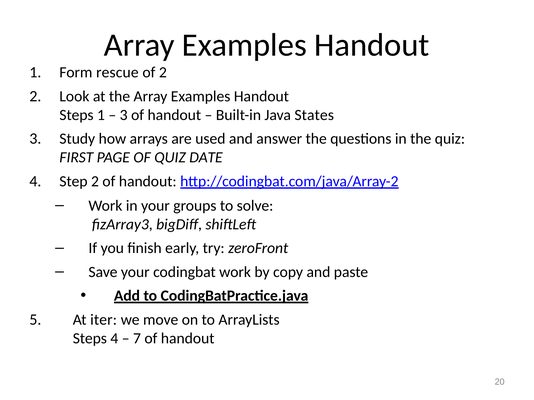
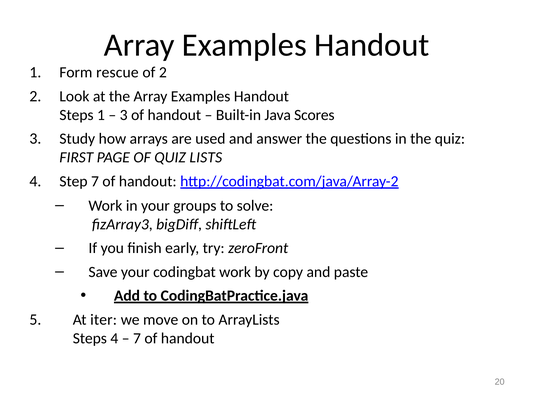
States: States -> Scores (314, 115)
DATE: DATE -> LISTS (206, 158)
Step 2: 2 -> 7 (95, 182)
